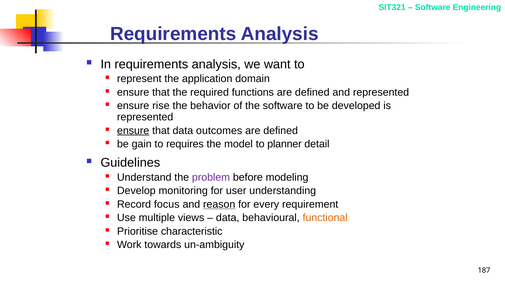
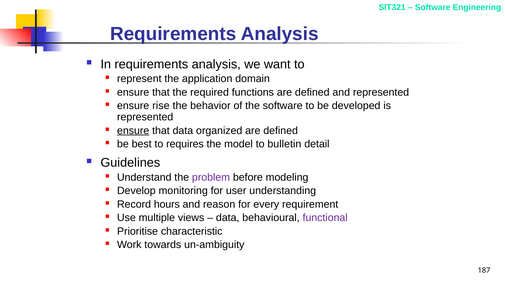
outcomes: outcomes -> organized (219, 131)
gain: gain -> best (142, 144)
planner: planner -> bulletin (284, 144)
focus: focus -> hours (167, 204)
reason underline: present -> none (219, 204)
functional colour: orange -> purple (325, 218)
